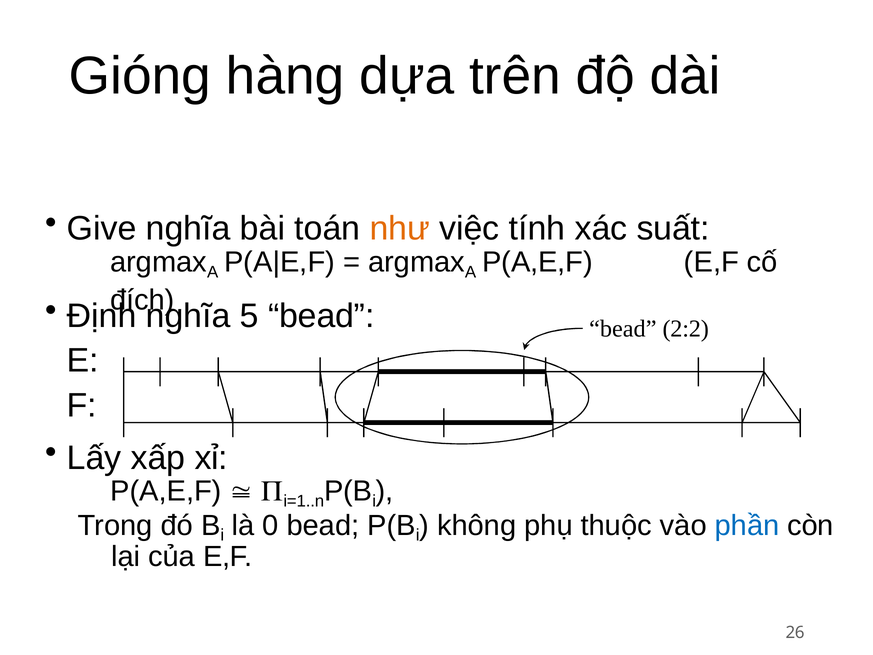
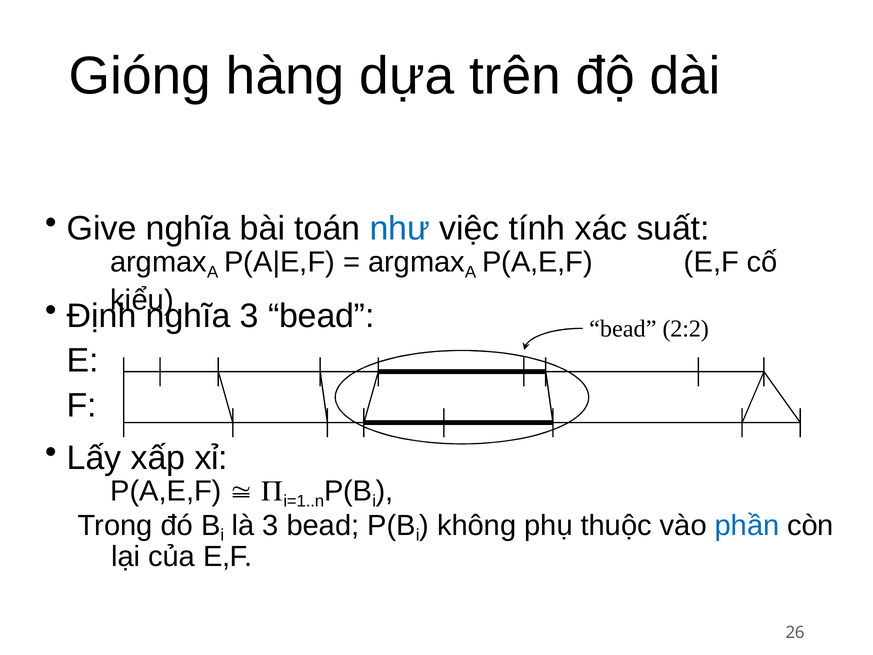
như colour: orange -> blue (400, 228)
đích: đích -> kiểu (142, 300)
nghĩa 5: 5 -> 3 (249, 316)
là 0: 0 -> 3 (271, 525)
